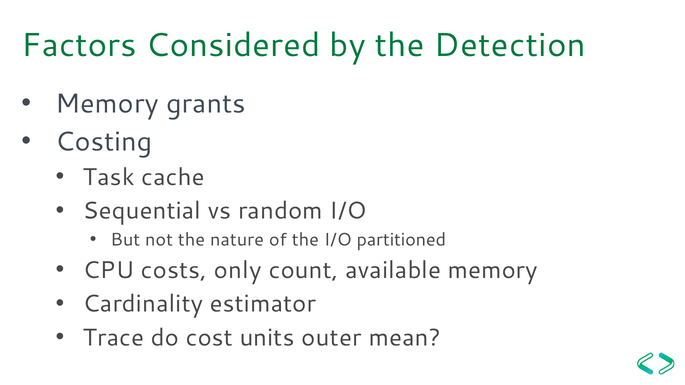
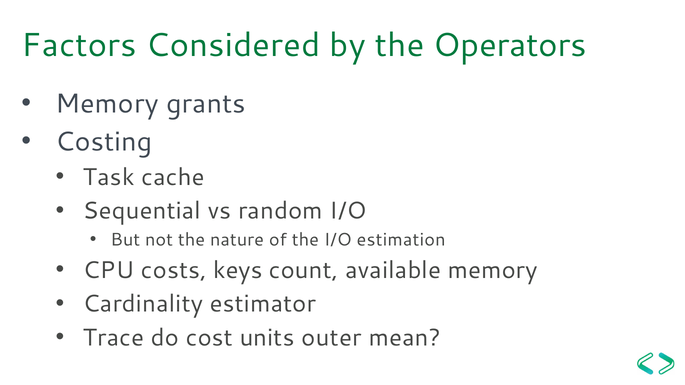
Detection: Detection -> Operators (510, 45)
partitioned: partitioned -> estimation (401, 240)
only: only -> keys (238, 270)
